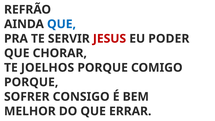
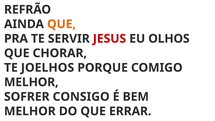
QUE colour: blue -> orange (61, 24)
PODER: PODER -> OLHOS (169, 39)
PORQUE: PORQUE -> MELHOR (31, 82)
